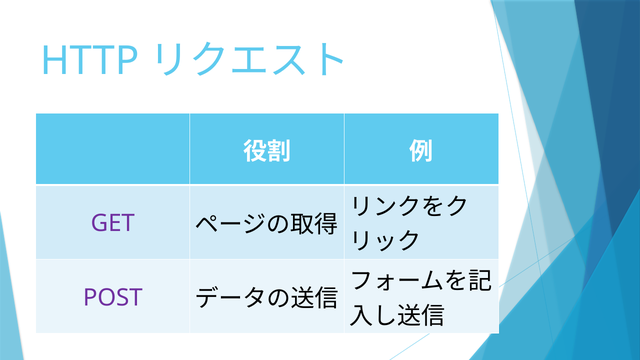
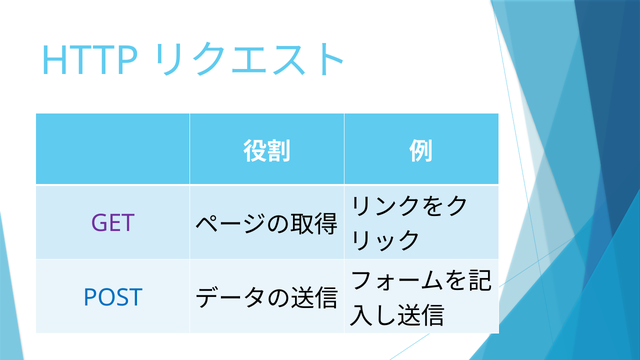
POST colour: purple -> blue (113, 298)
